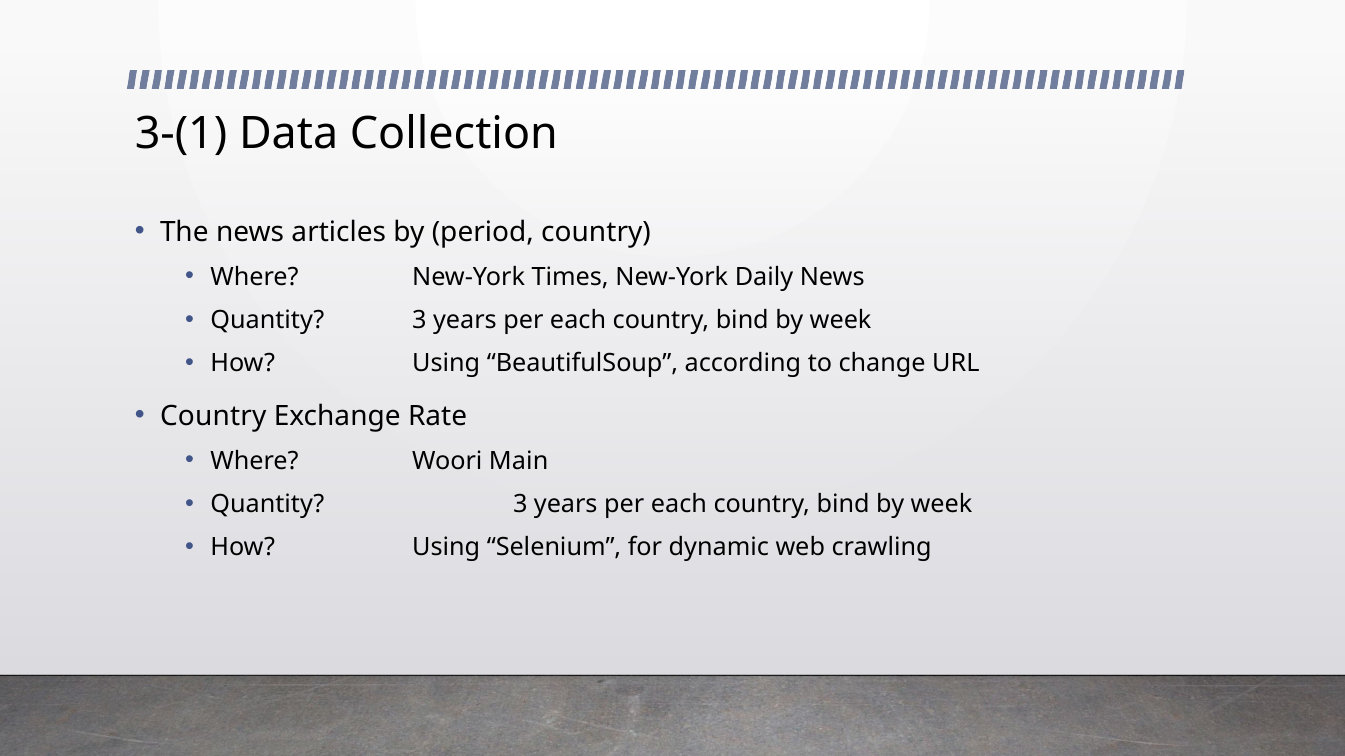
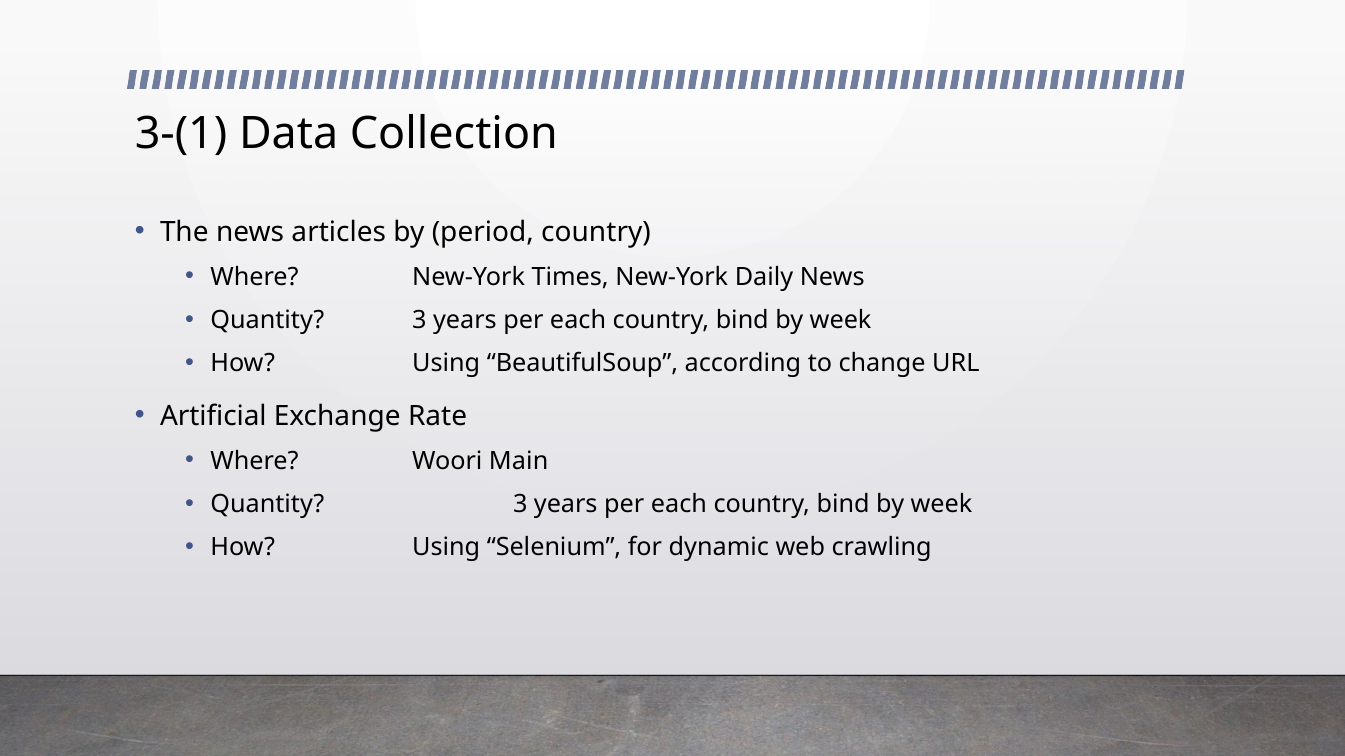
Country: Country -> Artificial (213, 417)
